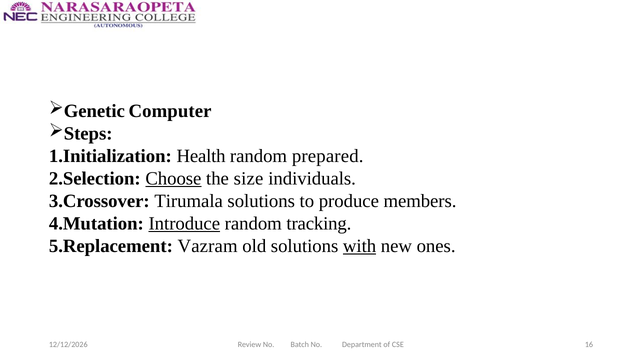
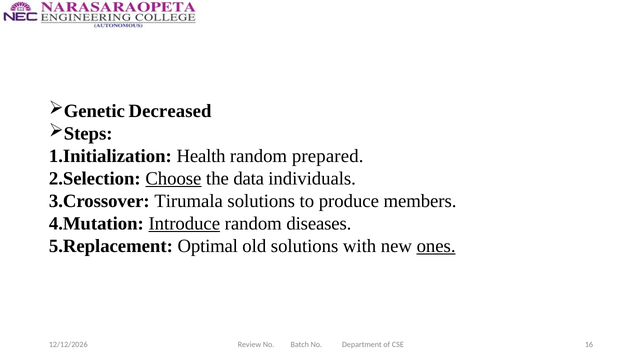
Computer: Computer -> Decreased (170, 111)
size: size -> data (249, 179)
tracking: tracking -> diseases (319, 223)
Vazram: Vazram -> Optimal (208, 246)
with underline: present -> none (360, 246)
ones underline: none -> present (436, 246)
